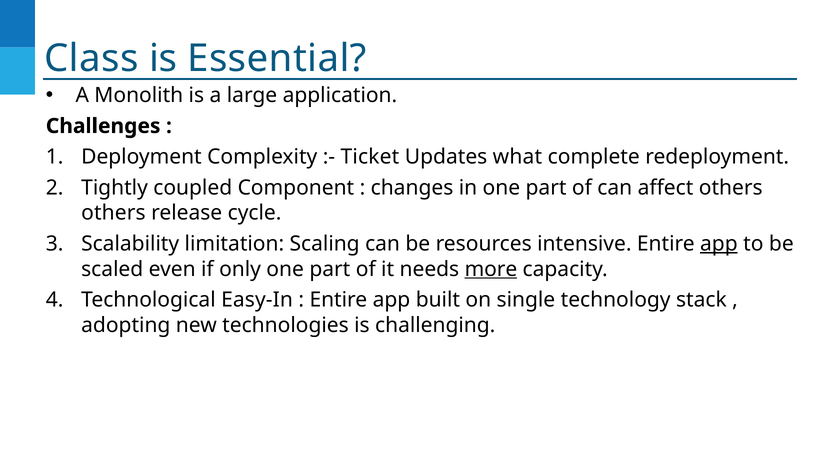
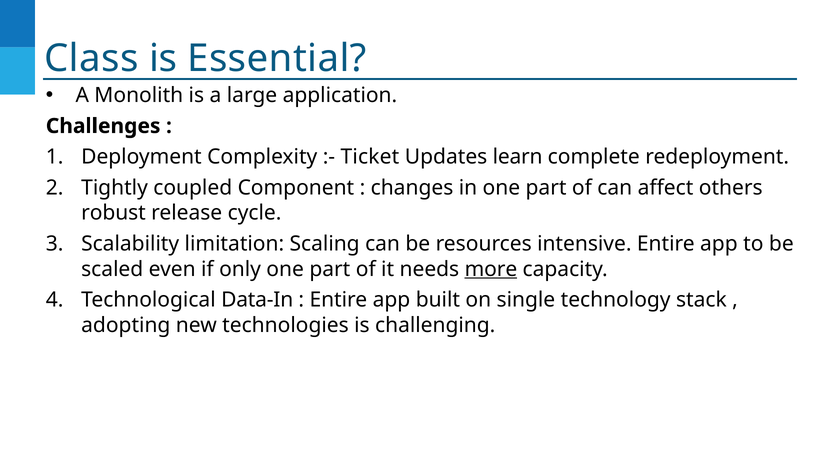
what: what -> learn (518, 157)
others: others -> robust (114, 213)
app underline: present -> none (719, 244)
Easy-In: Easy-In -> Data-In (257, 300)
